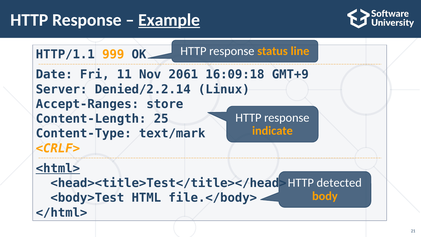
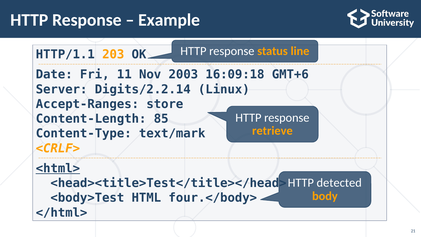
Example underline: present -> none (169, 20)
999: 999 -> 203 (113, 54)
2061: 2061 -> 2003 (183, 74)
GMT+9: GMT+9 -> GMT+6 (290, 74)
Denied/2.2.14: Denied/2.2.14 -> Digits/2.2.14 (143, 89)
25: 25 -> 85 (161, 119)
indicate: indicate -> retrieve (272, 131)
file.</body>: file.</body> -> four.</body> (213, 198)
